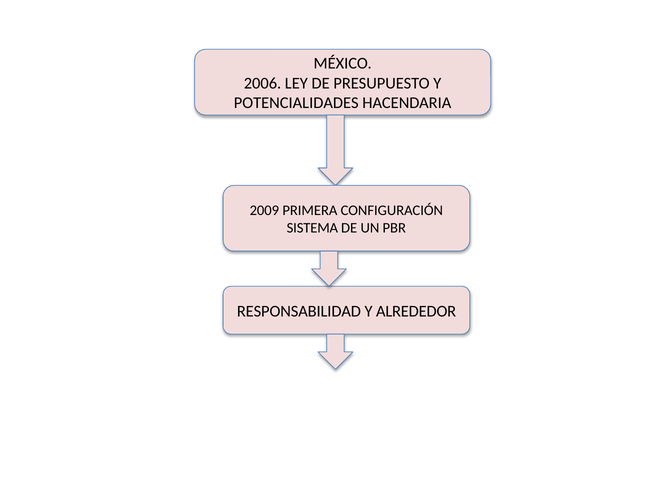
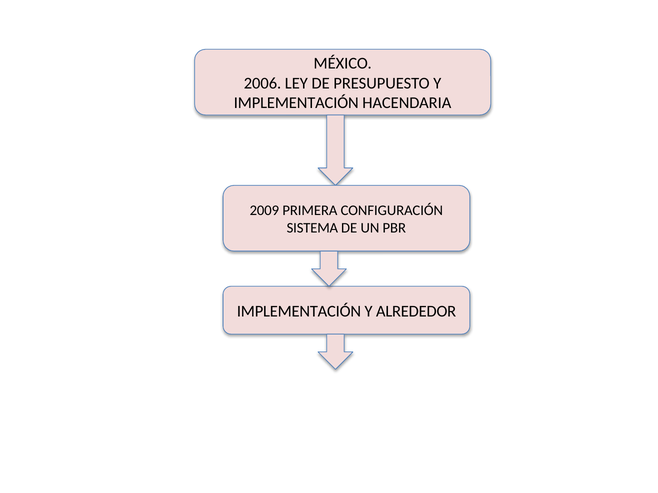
POTENCIALIDADES: POTENCIALIDADES -> IMPLEMENTACIÓN (296, 103)
RESPONSABILIDAD: RESPONSABILIDAD -> IMPLEMENTACIÓN (299, 312)
